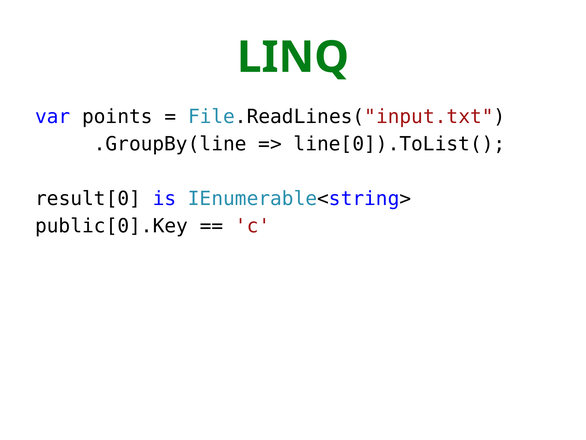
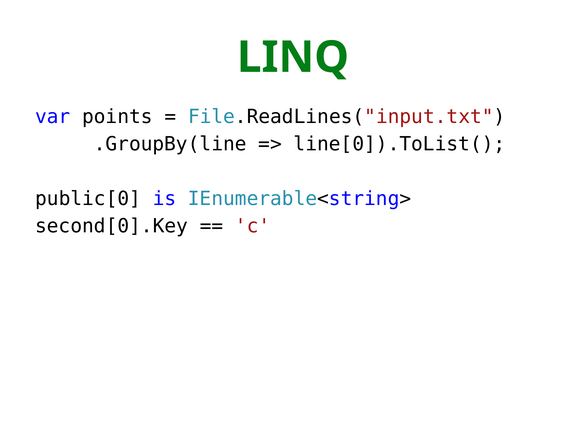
result[0: result[0 -> public[0 (88, 198)
public[0].Key: public[0].Key -> second[0].Key (112, 226)
